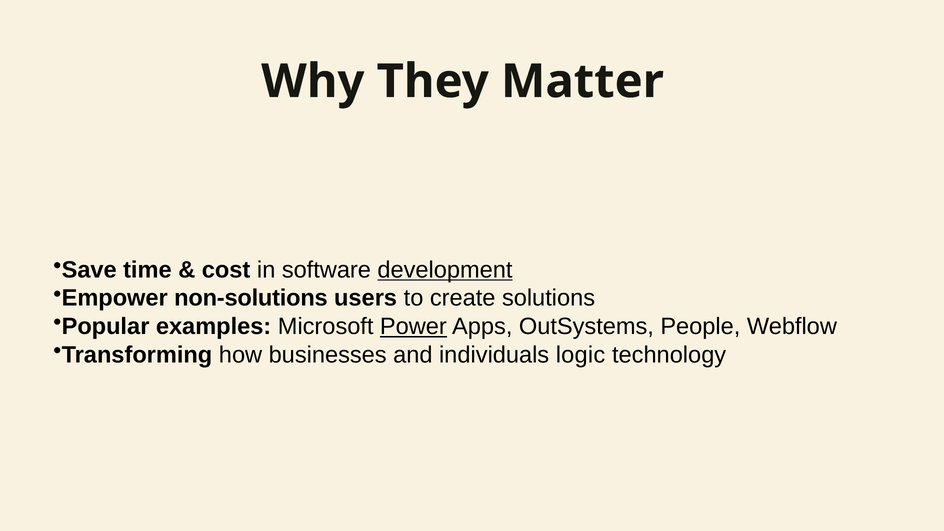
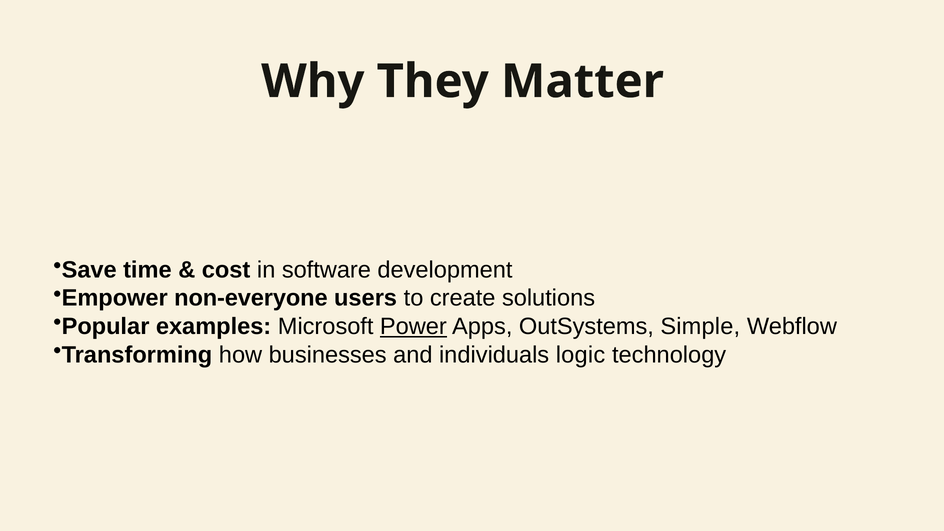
development underline: present -> none (445, 270)
non-solutions: non-solutions -> non-everyone (251, 298)
People: People -> Simple (700, 327)
